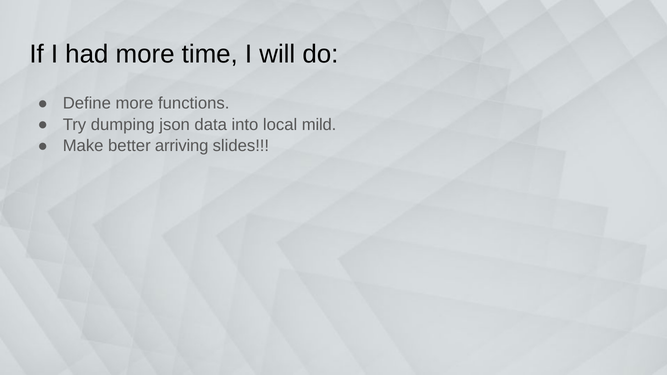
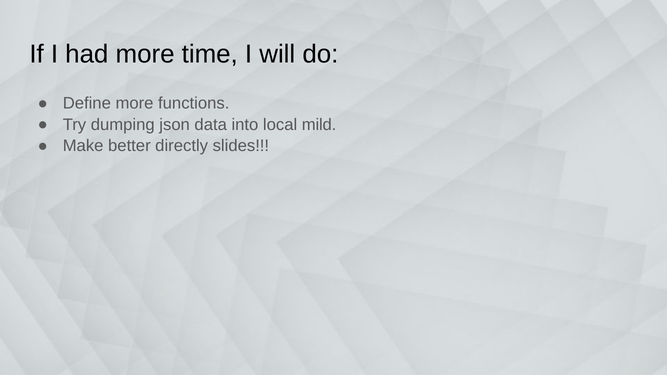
arriving: arriving -> directly (182, 146)
